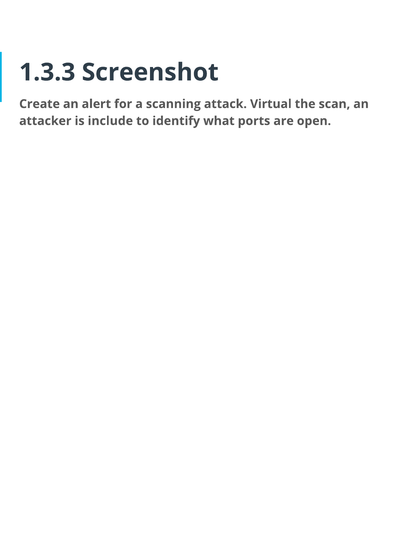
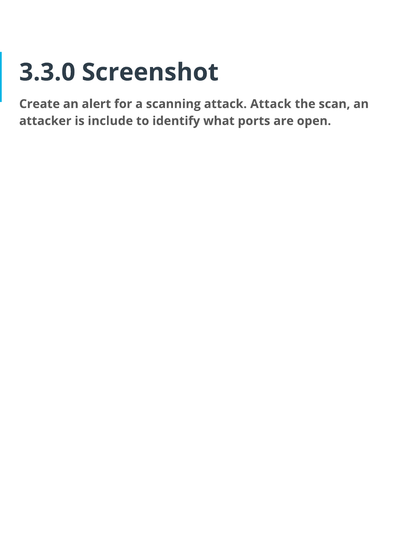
1.3.3: 1.3.3 -> 3.3.0 (47, 72)
attack Virtual: Virtual -> Attack (271, 104)
